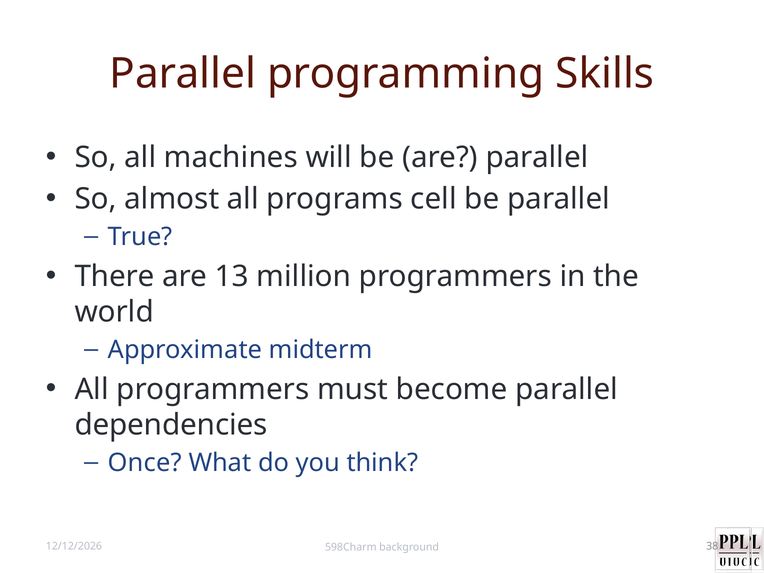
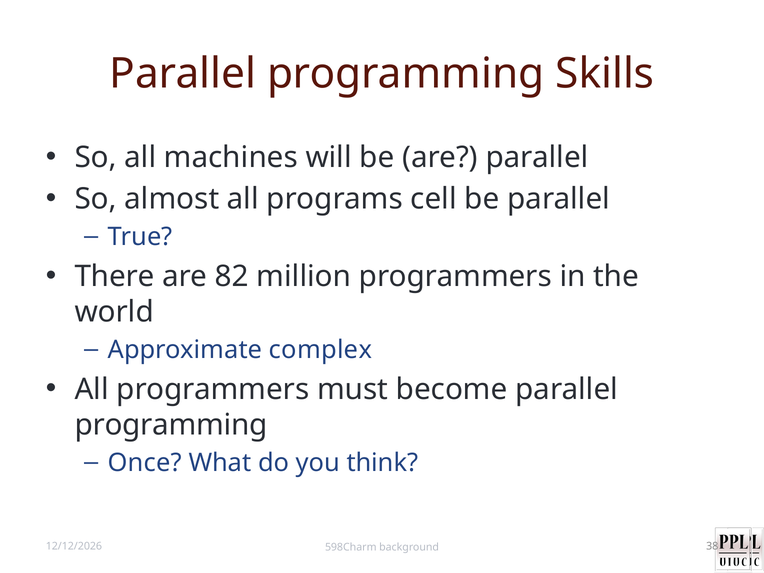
13: 13 -> 82 (232, 276)
midterm: midterm -> complex (321, 350)
dependencies: dependencies -> programming (171, 425)
